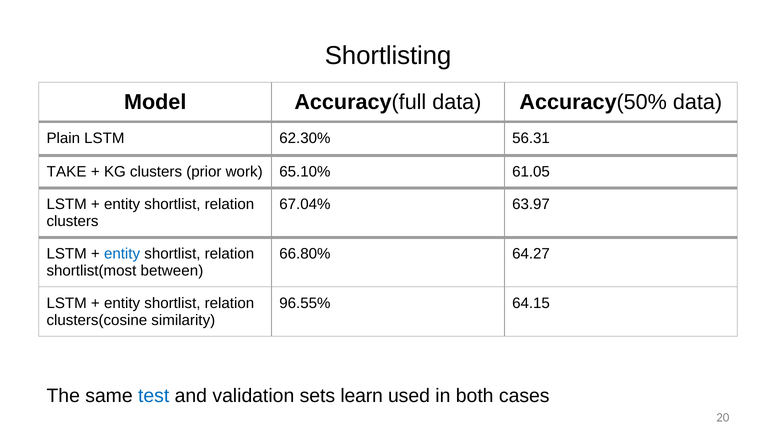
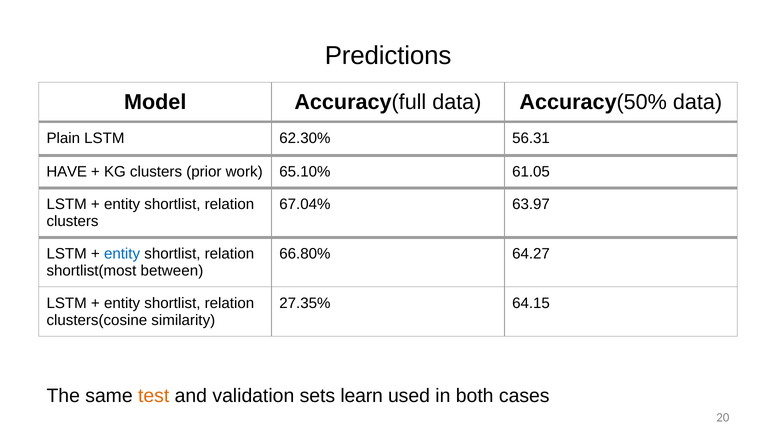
Shortlisting: Shortlisting -> Predictions (388, 56)
TAKE: TAKE -> HAVE (67, 172)
96.55%: 96.55% -> 27.35% (305, 303)
test colour: blue -> orange (154, 395)
